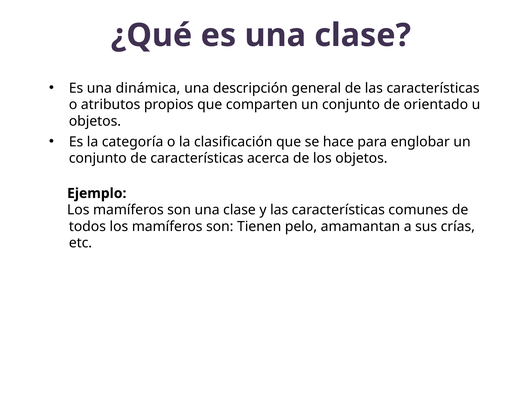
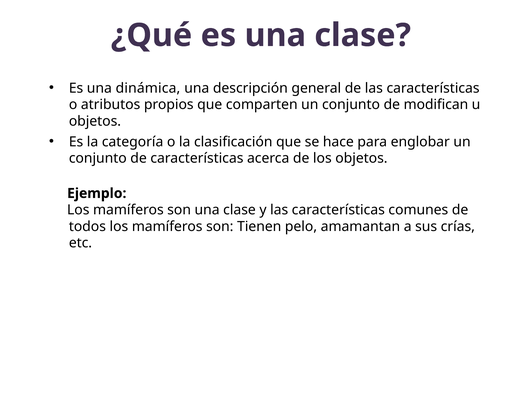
orientado: orientado -> modifican (436, 105)
